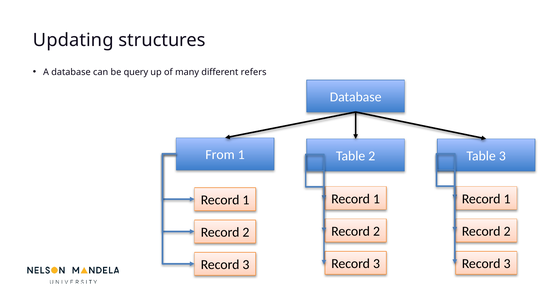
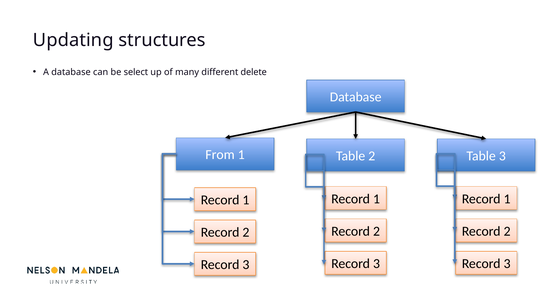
query: query -> select (136, 72)
refers: refers -> delete (254, 72)
